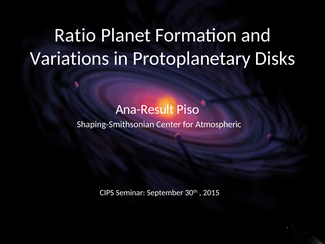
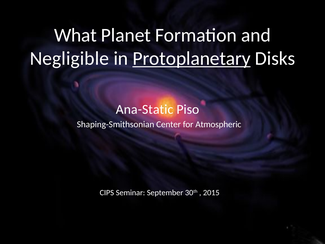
Ratio: Ratio -> What (75, 35)
Variations: Variations -> Negligible (69, 58)
Protoplanetary underline: none -> present (192, 58)
Ana-Result: Ana-Result -> Ana-Static (145, 109)
